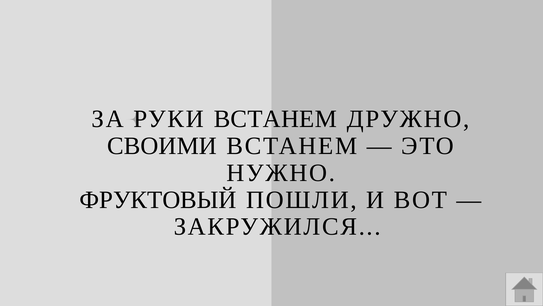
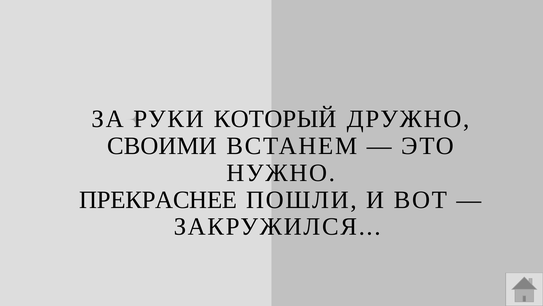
РУКИ ВСТАНЕМ: ВСТАНЕМ -> КОТОРЫЙ (275, 119)
ФРУКТОВЫЙ: ФРУКТОВЫЙ -> ПРЕКРАСНЕЕ (158, 199)
